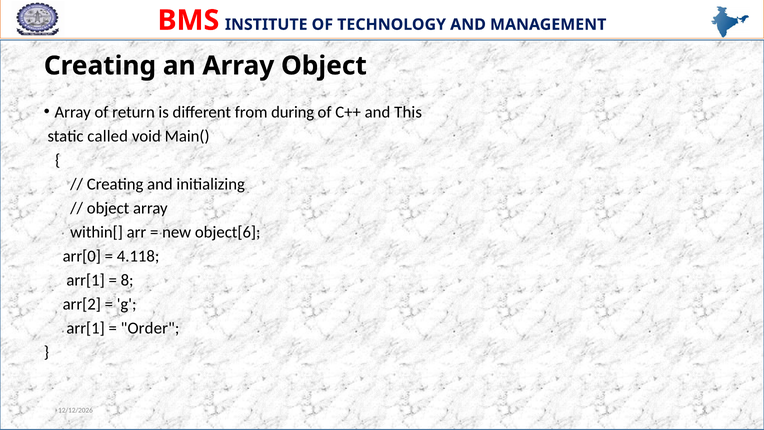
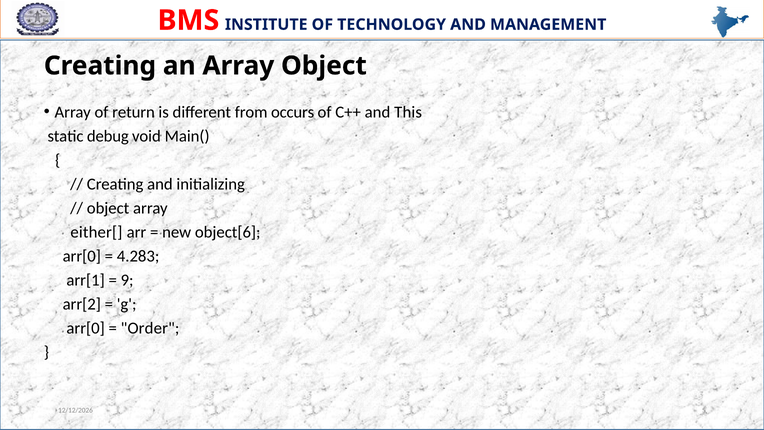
during: during -> occurs (293, 112)
called: called -> debug (108, 136)
within[: within[ -> either[ (96, 232)
4.118: 4.118 -> 4.283 (138, 256)
8: 8 -> 9 (127, 280)
arr[1: arr[1 -> arr[0 (86, 328)
